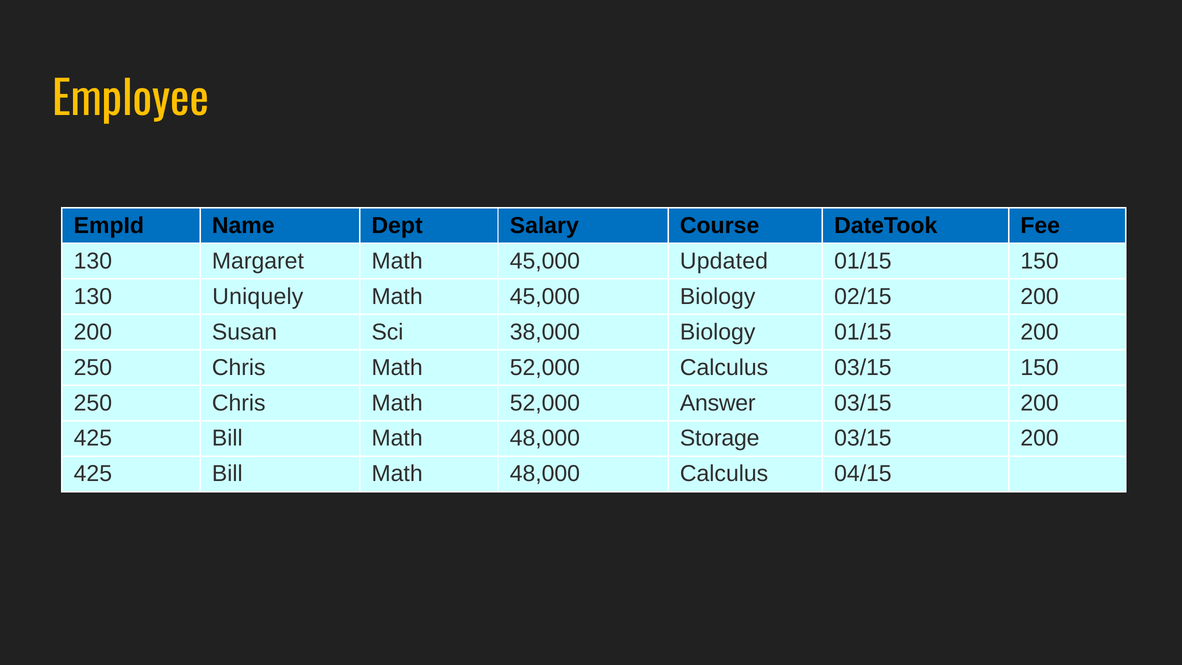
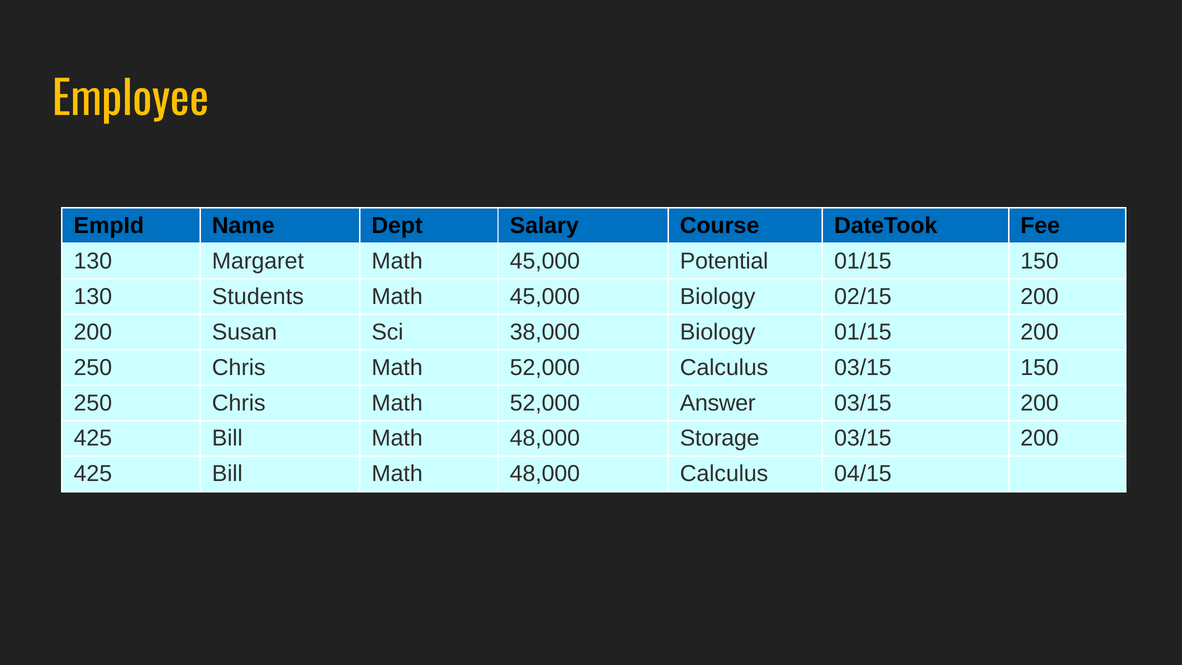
Updated: Updated -> Potential (724, 261)
Uniquely: Uniquely -> Students (258, 296)
